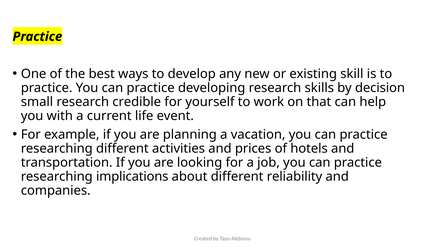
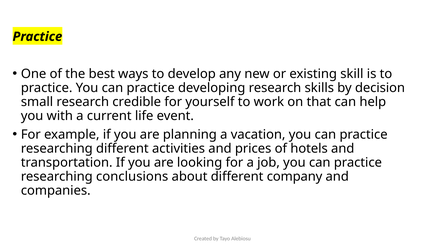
implications: implications -> conclusions (132, 177)
reliability: reliability -> company (295, 177)
